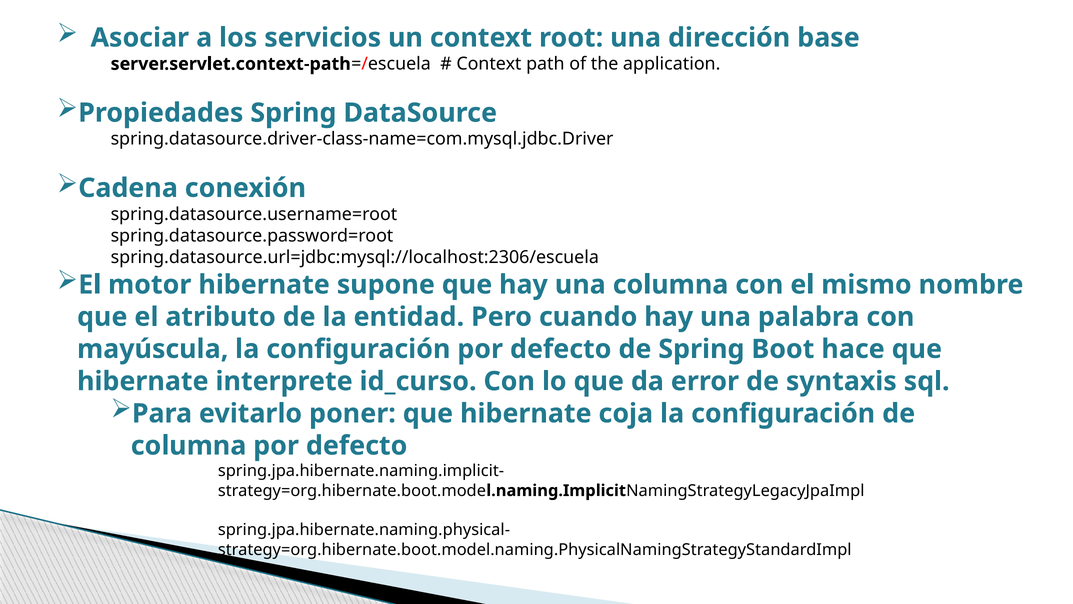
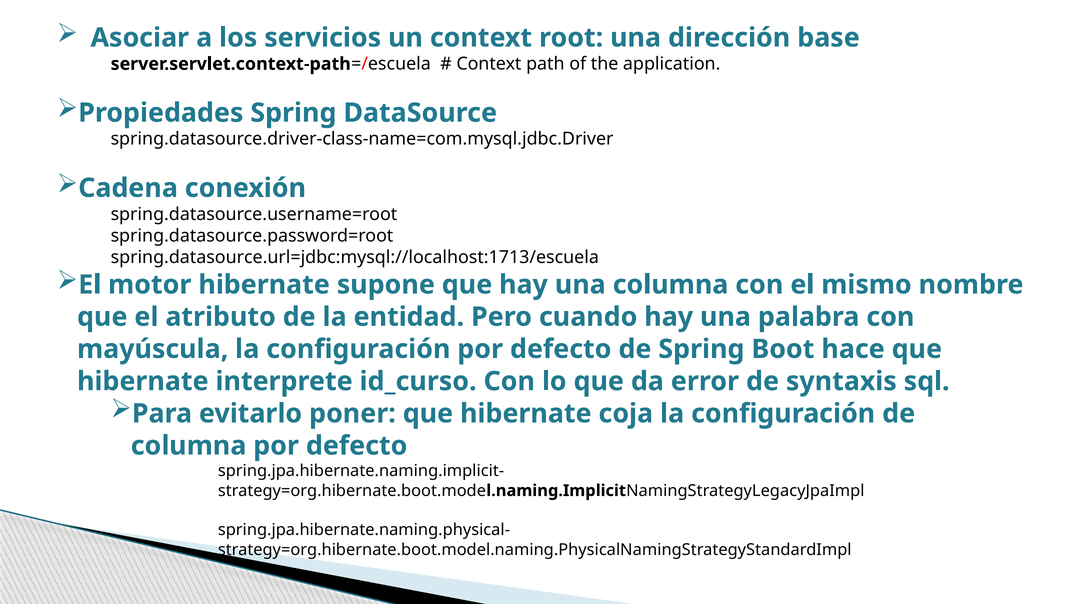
spring.datasource.url=jdbc:mysql://localhost:2306/escuela: spring.datasource.url=jdbc:mysql://localhost:2306/escuela -> spring.datasource.url=jdbc:mysql://localhost:1713/escuela (355, 257)
